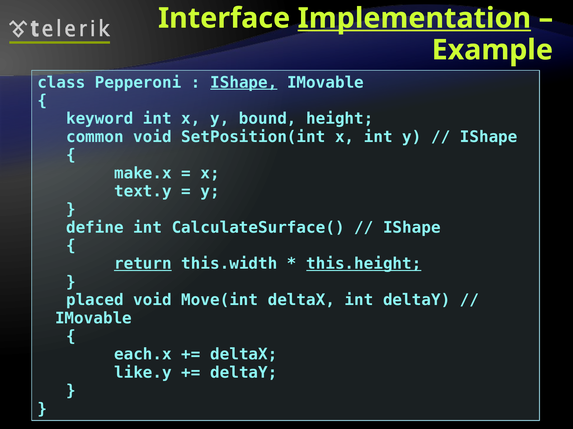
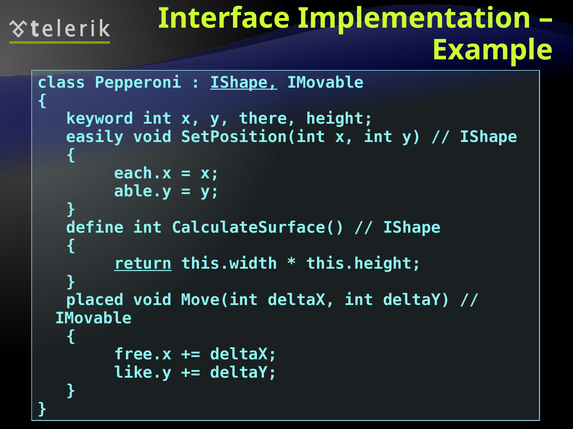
Implementation underline: present -> none (414, 18)
bound: bound -> there (268, 119)
common: common -> easily (95, 137)
make.x: make.x -> each.x (143, 173)
text.y: text.y -> able.y (143, 192)
this.height underline: present -> none (364, 264)
each.x: each.x -> free.x (143, 355)
